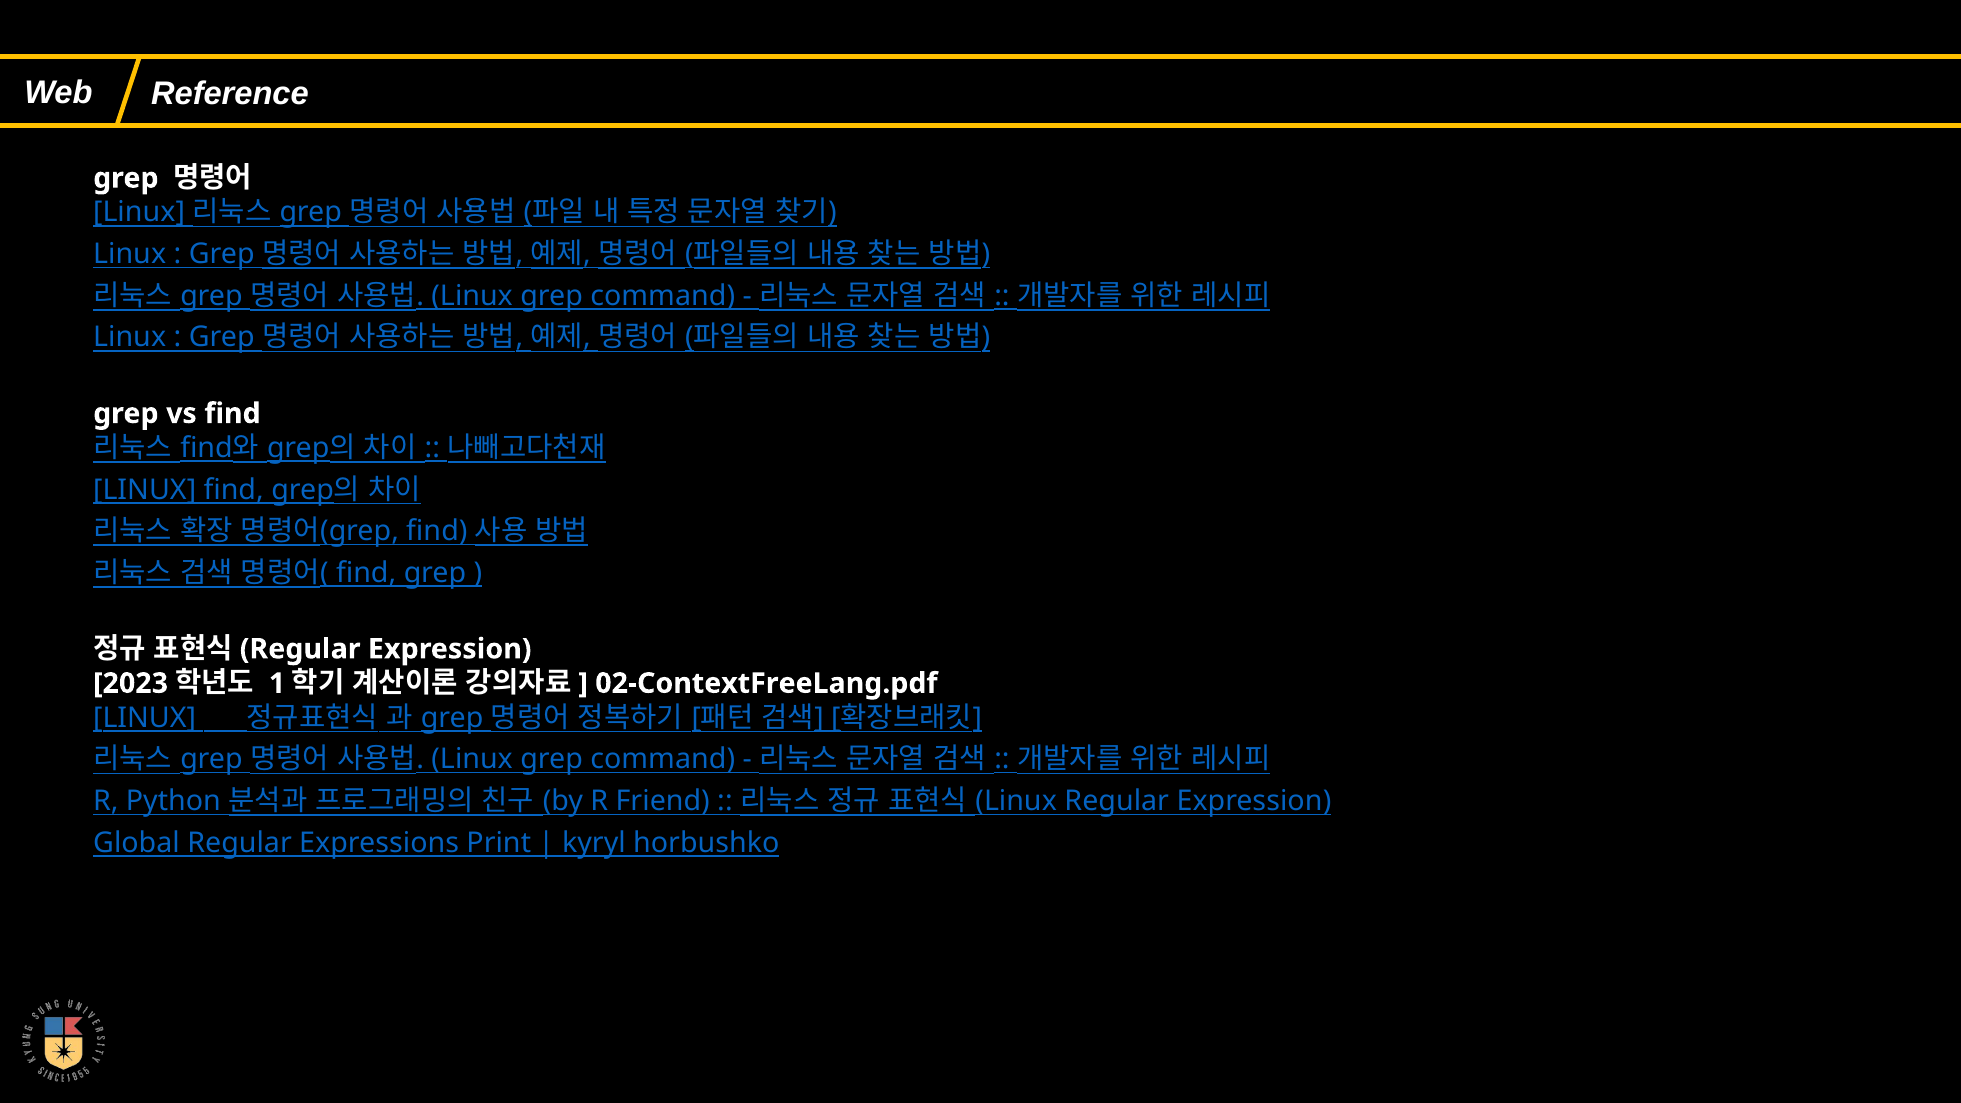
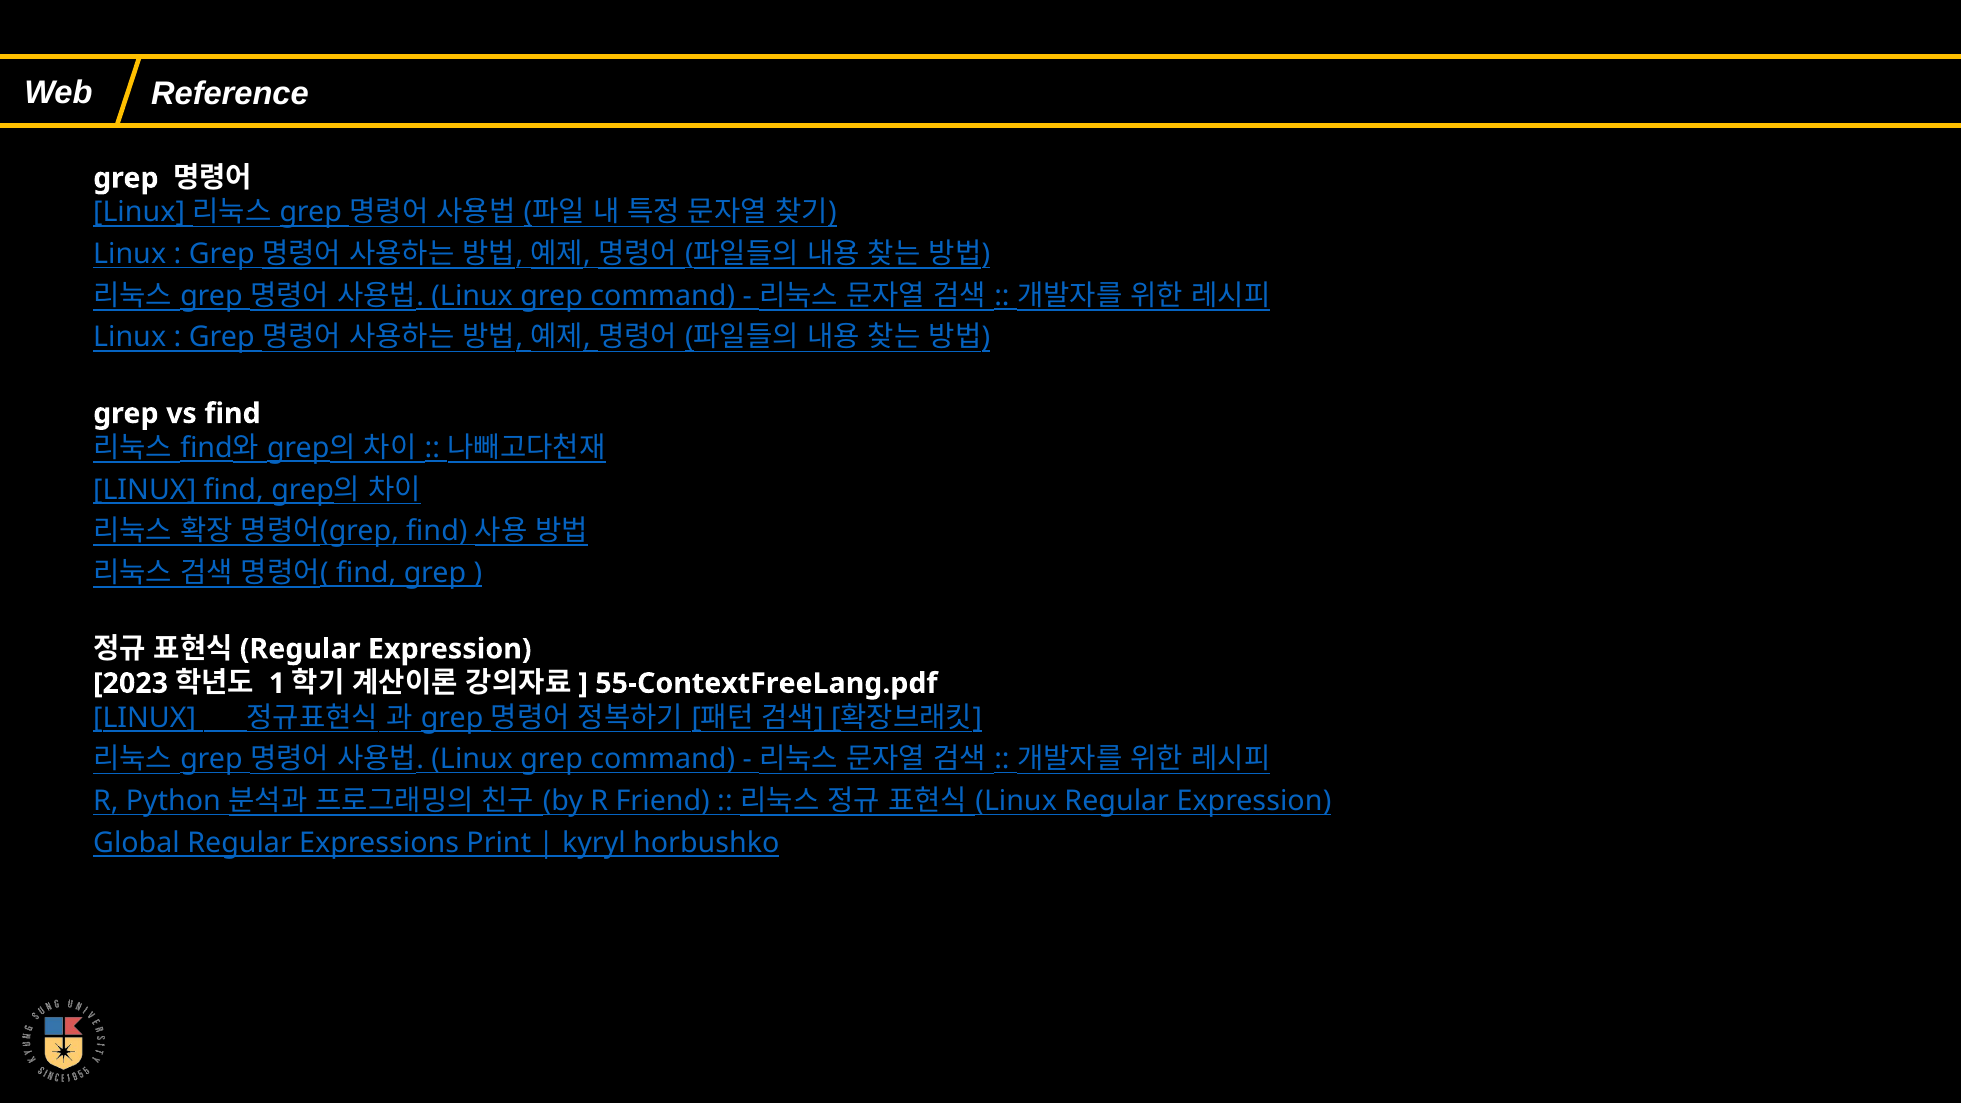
02-ContextFreeLang.pdf: 02-ContextFreeLang.pdf -> 55-ContextFreeLang.pdf (766, 683)
